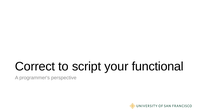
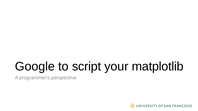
Correct: Correct -> Google (35, 67)
functional: functional -> matplotlib (158, 67)
